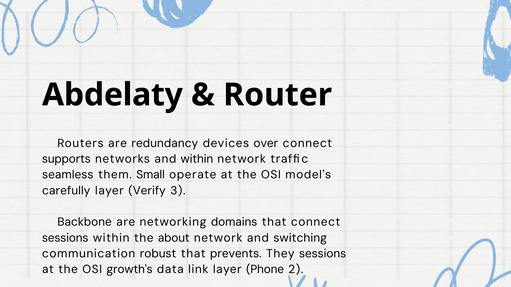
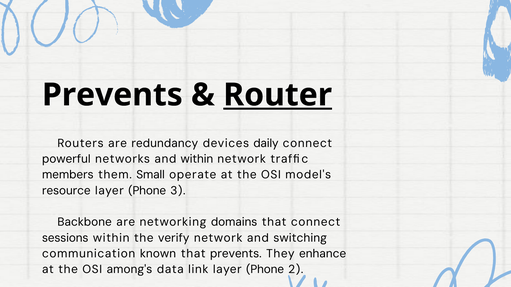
Abdelaty: Abdelaty -> Prevents (112, 95)
Router underline: none -> present (278, 95)
over: over -> daily (266, 143)
supports: supports -> powerful (66, 159)
seamless: seamless -> members (68, 175)
carefully: carefully -> resource (66, 191)
Verify: Verify -> Phone (147, 191)
about: about -> verify (174, 238)
robust: robust -> known (158, 254)
They sessions: sessions -> enhance (323, 254)
growth's: growth's -> among's (129, 270)
